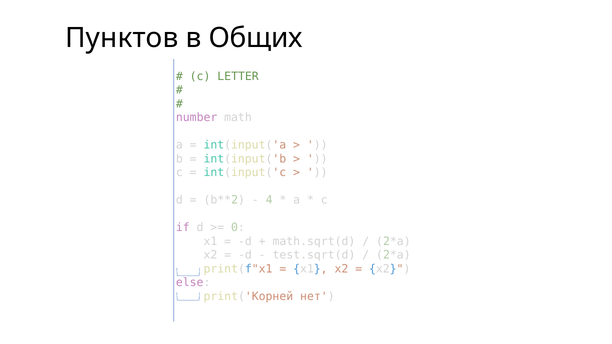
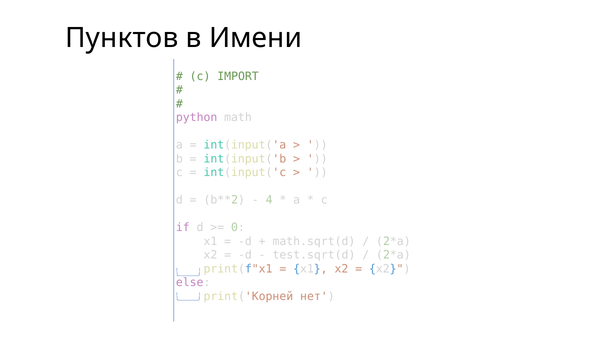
Общих: Общих -> Имени (256, 38)
LETTER: LETTER -> IMPORT (238, 76)
number: number -> python (197, 118)
